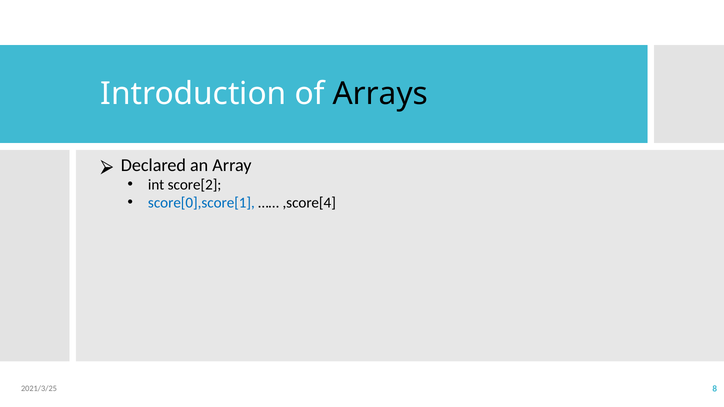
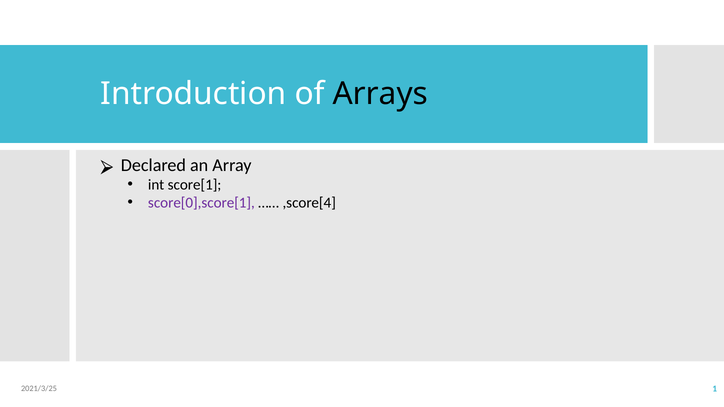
score[2: score[2 -> score[1 (195, 185)
score[0],score[1 colour: blue -> purple (201, 203)
8: 8 -> 1 (715, 389)
